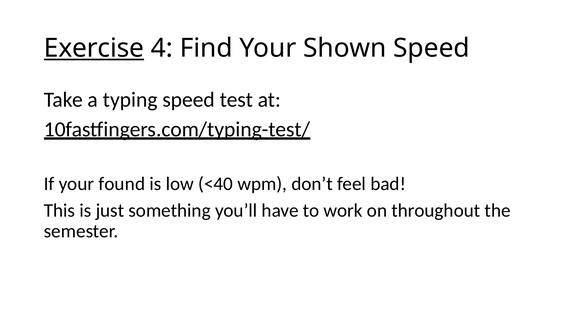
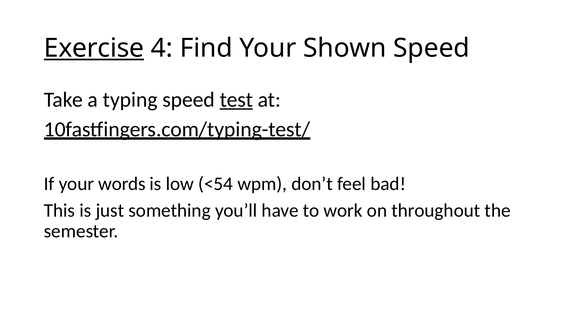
test underline: none -> present (236, 100)
found: found -> words (122, 184)
<40: <40 -> <54 (216, 184)
